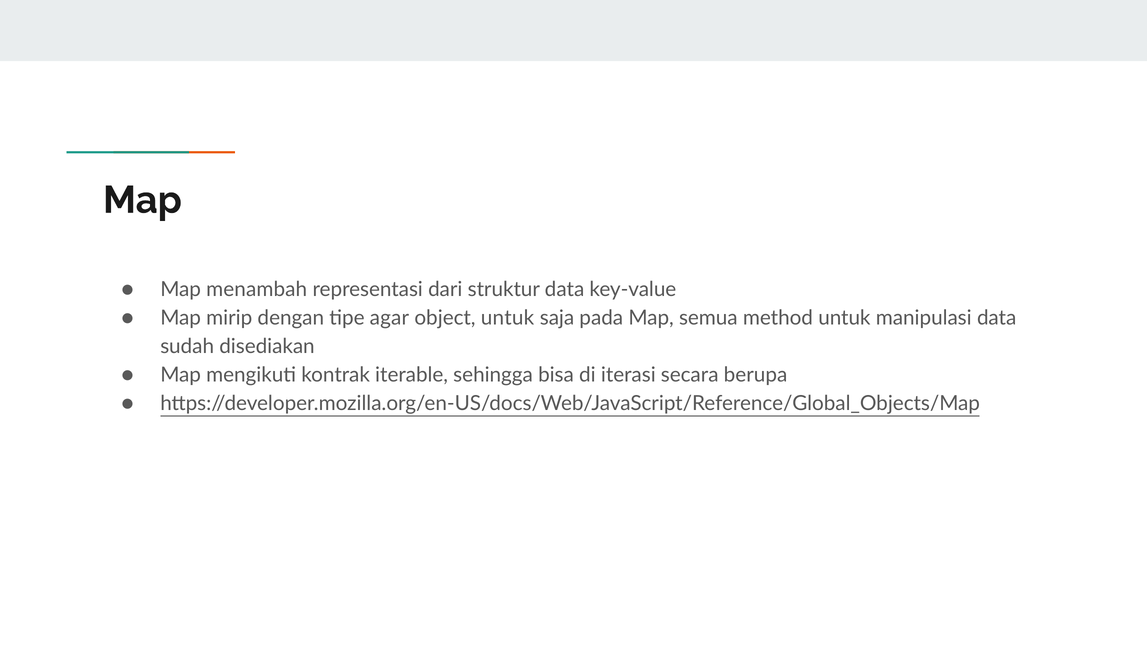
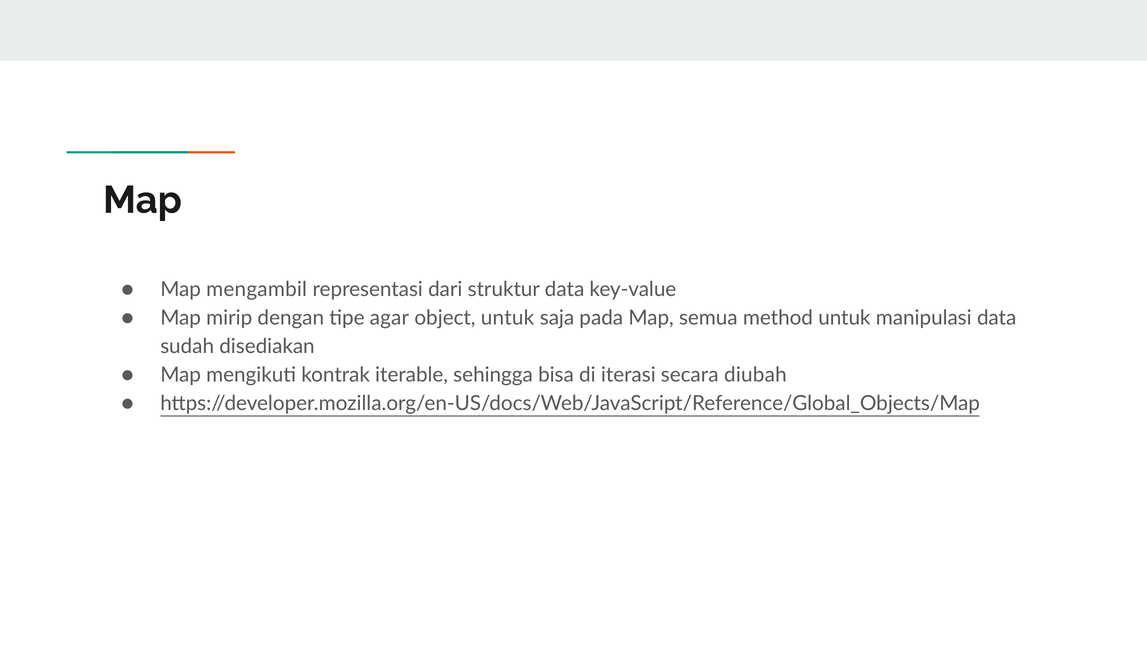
menambah: menambah -> mengambil (257, 290)
berupa: berupa -> diubah (755, 375)
